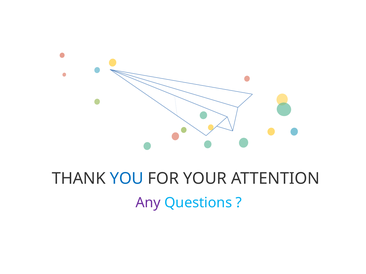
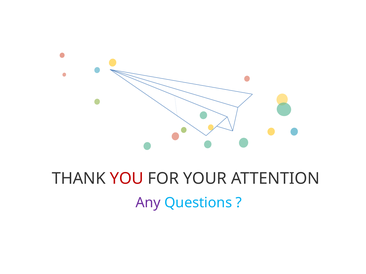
YOU colour: blue -> red (127, 179)
